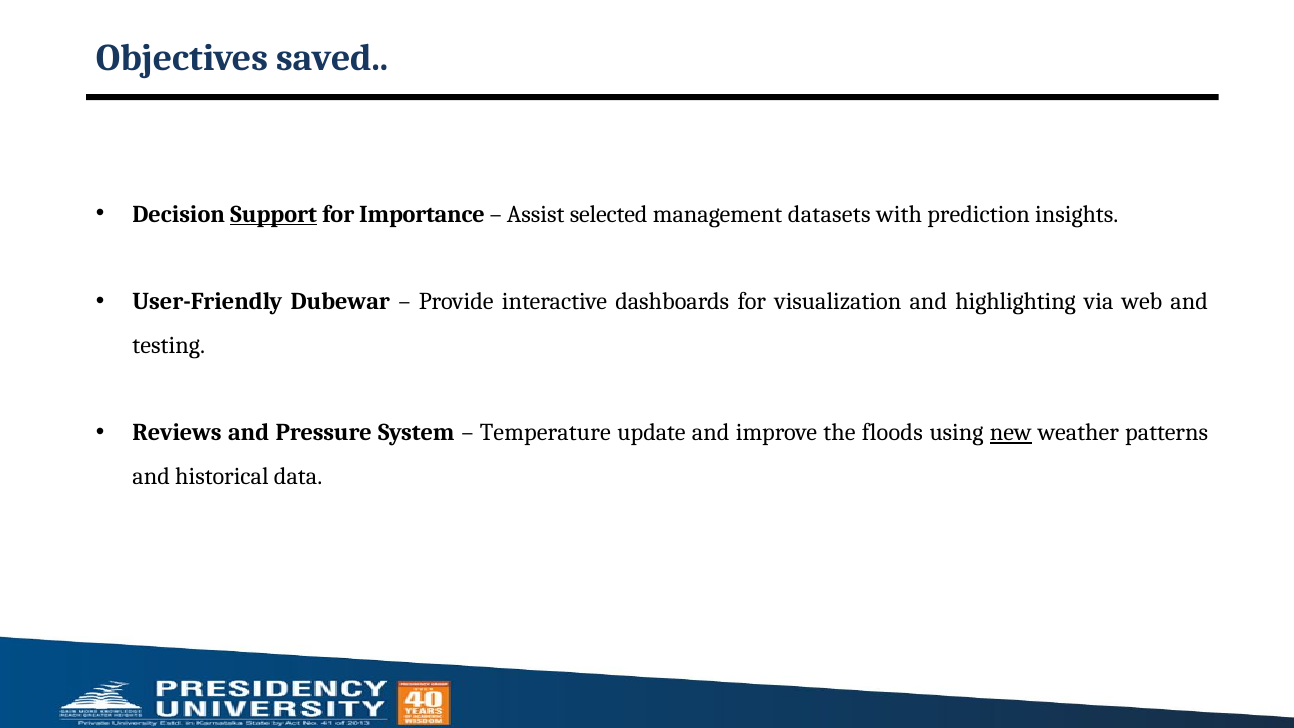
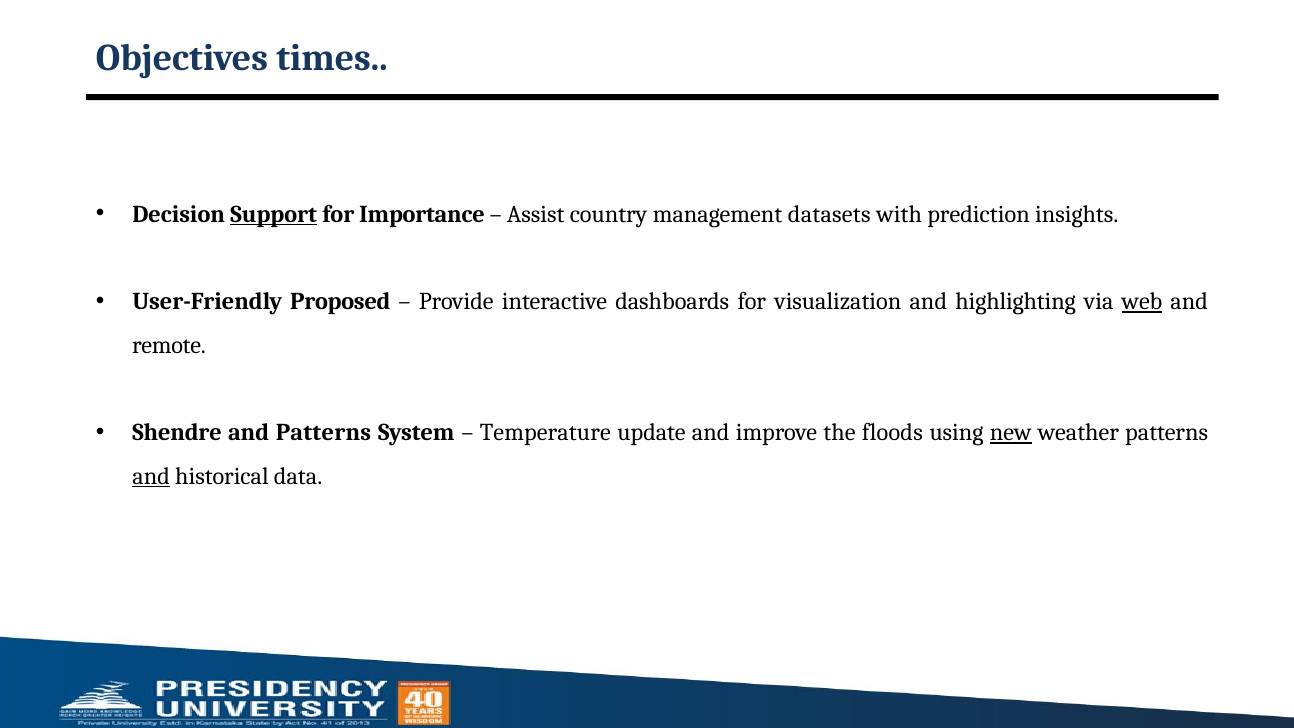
saved: saved -> times (332, 58)
selected: selected -> country (609, 214)
Dubewar: Dubewar -> Proposed (340, 301)
web underline: none -> present (1142, 301)
testing: testing -> remote (169, 345)
Reviews: Reviews -> Shendre (177, 432)
and Pressure: Pressure -> Patterns (323, 432)
and underline: none -> present (151, 476)
